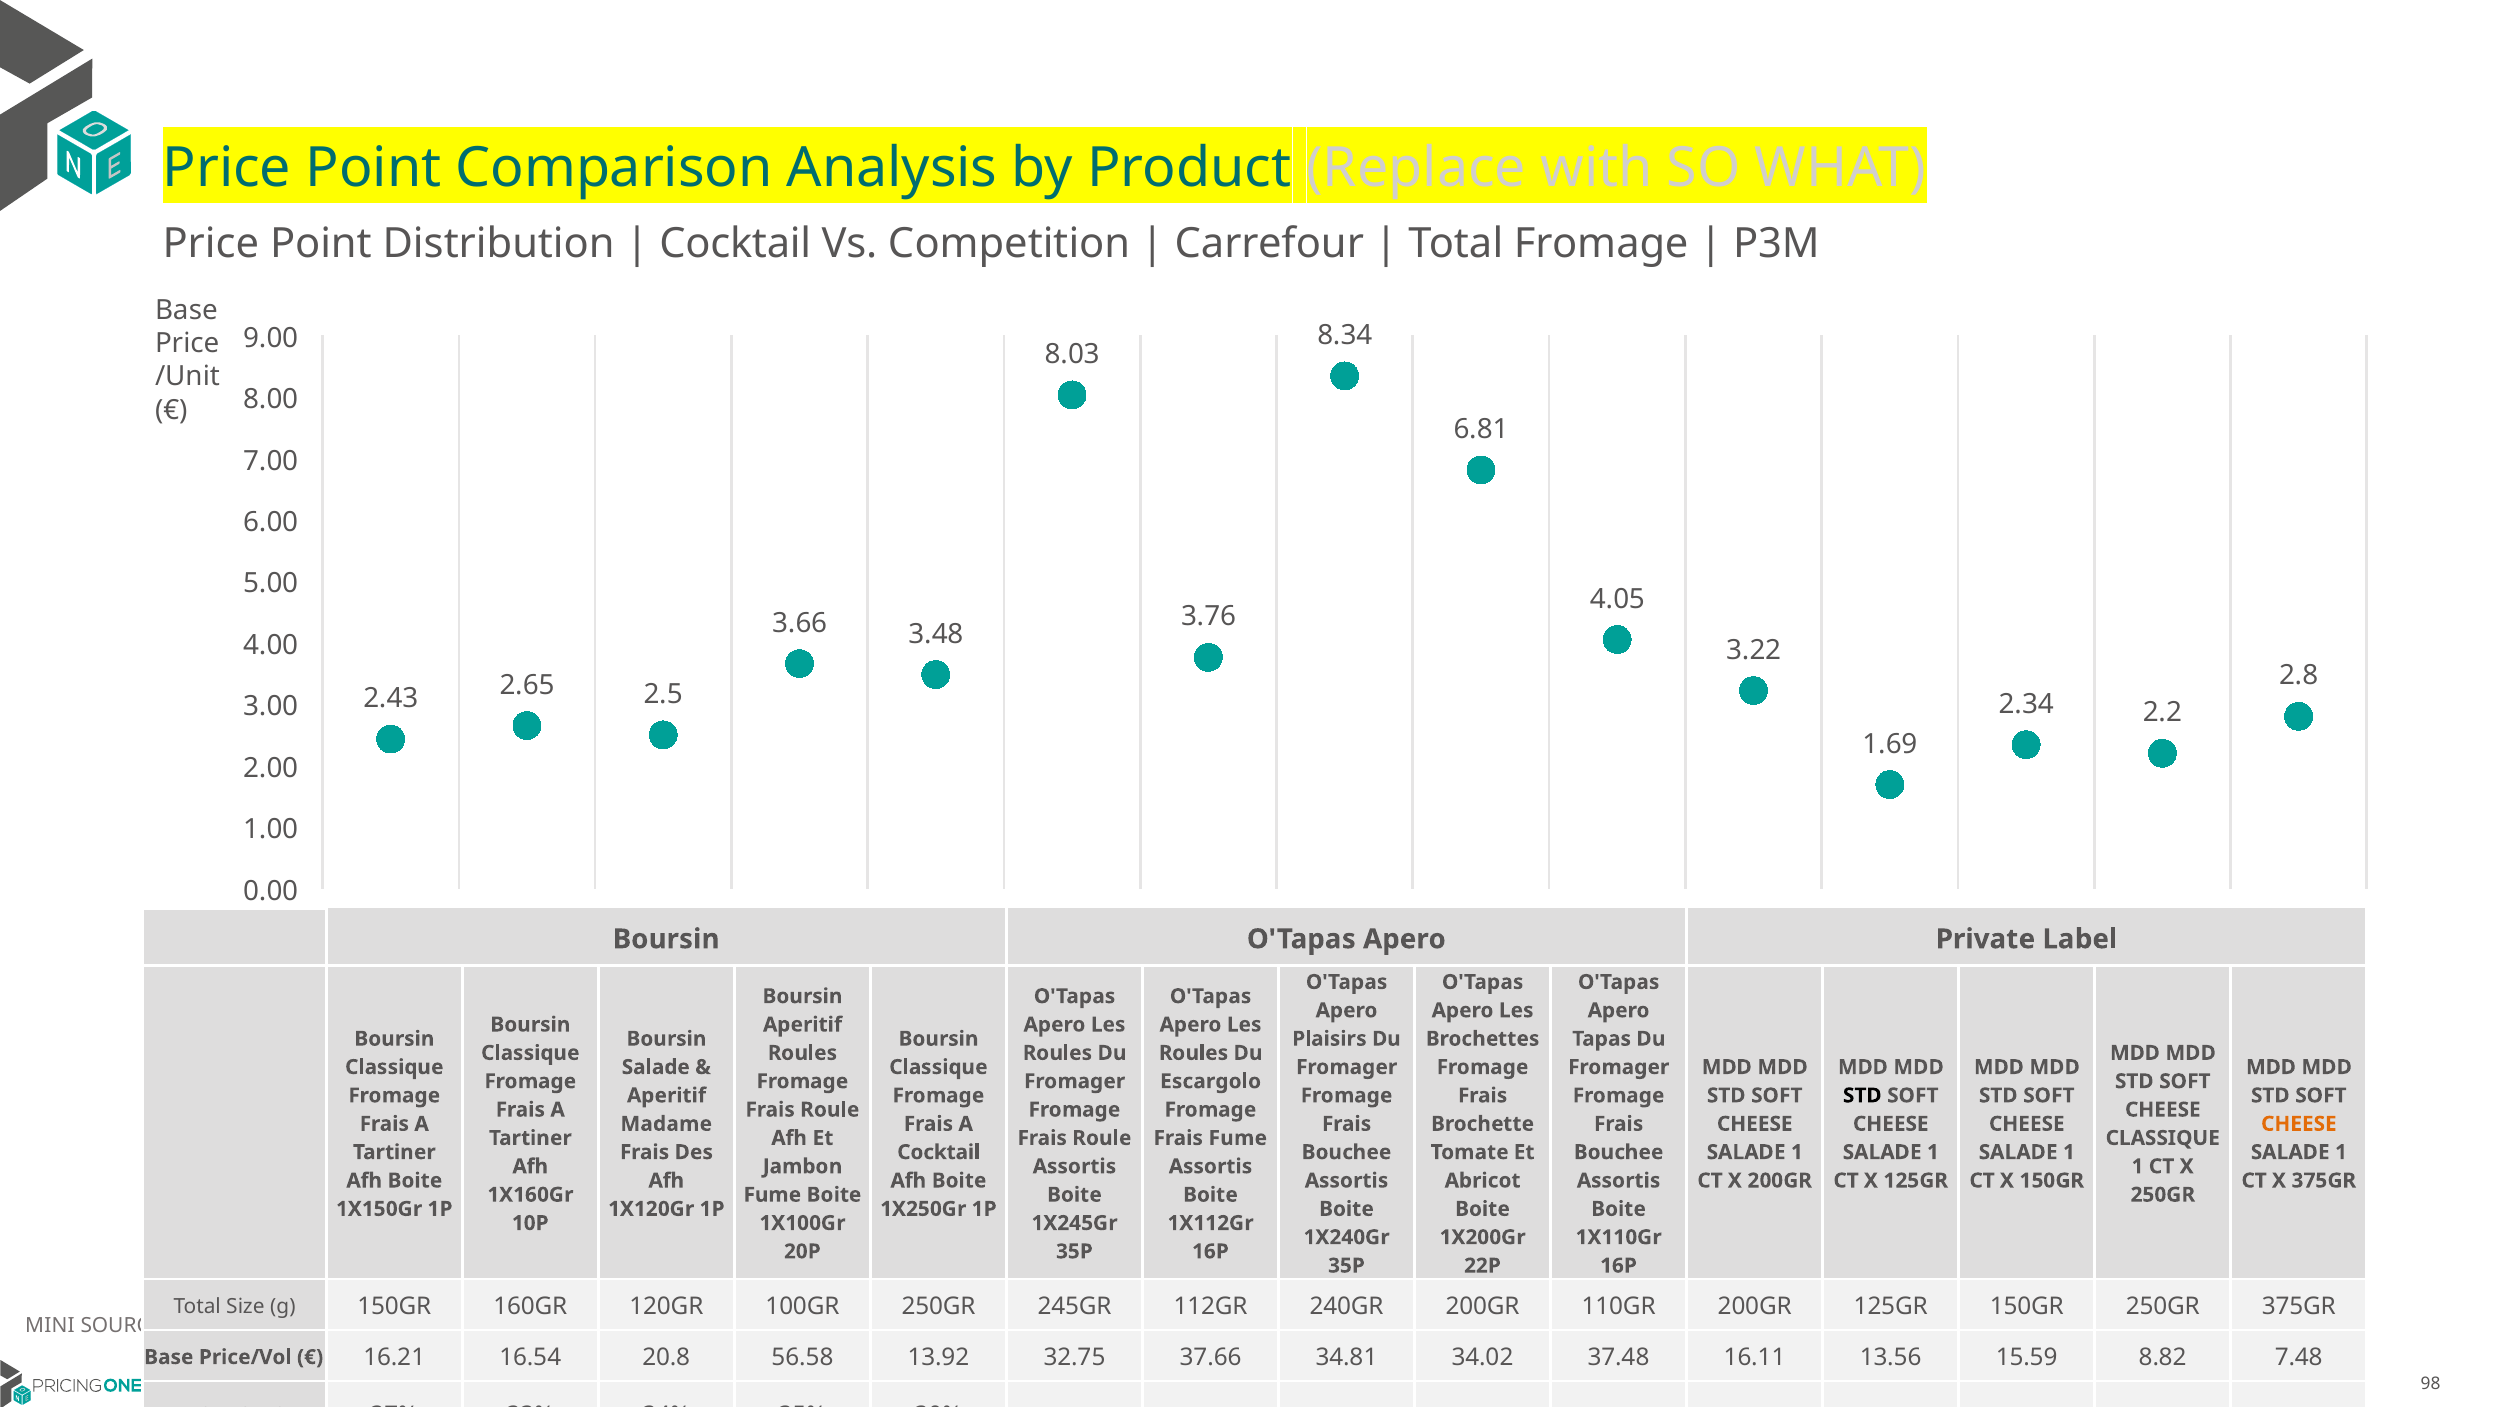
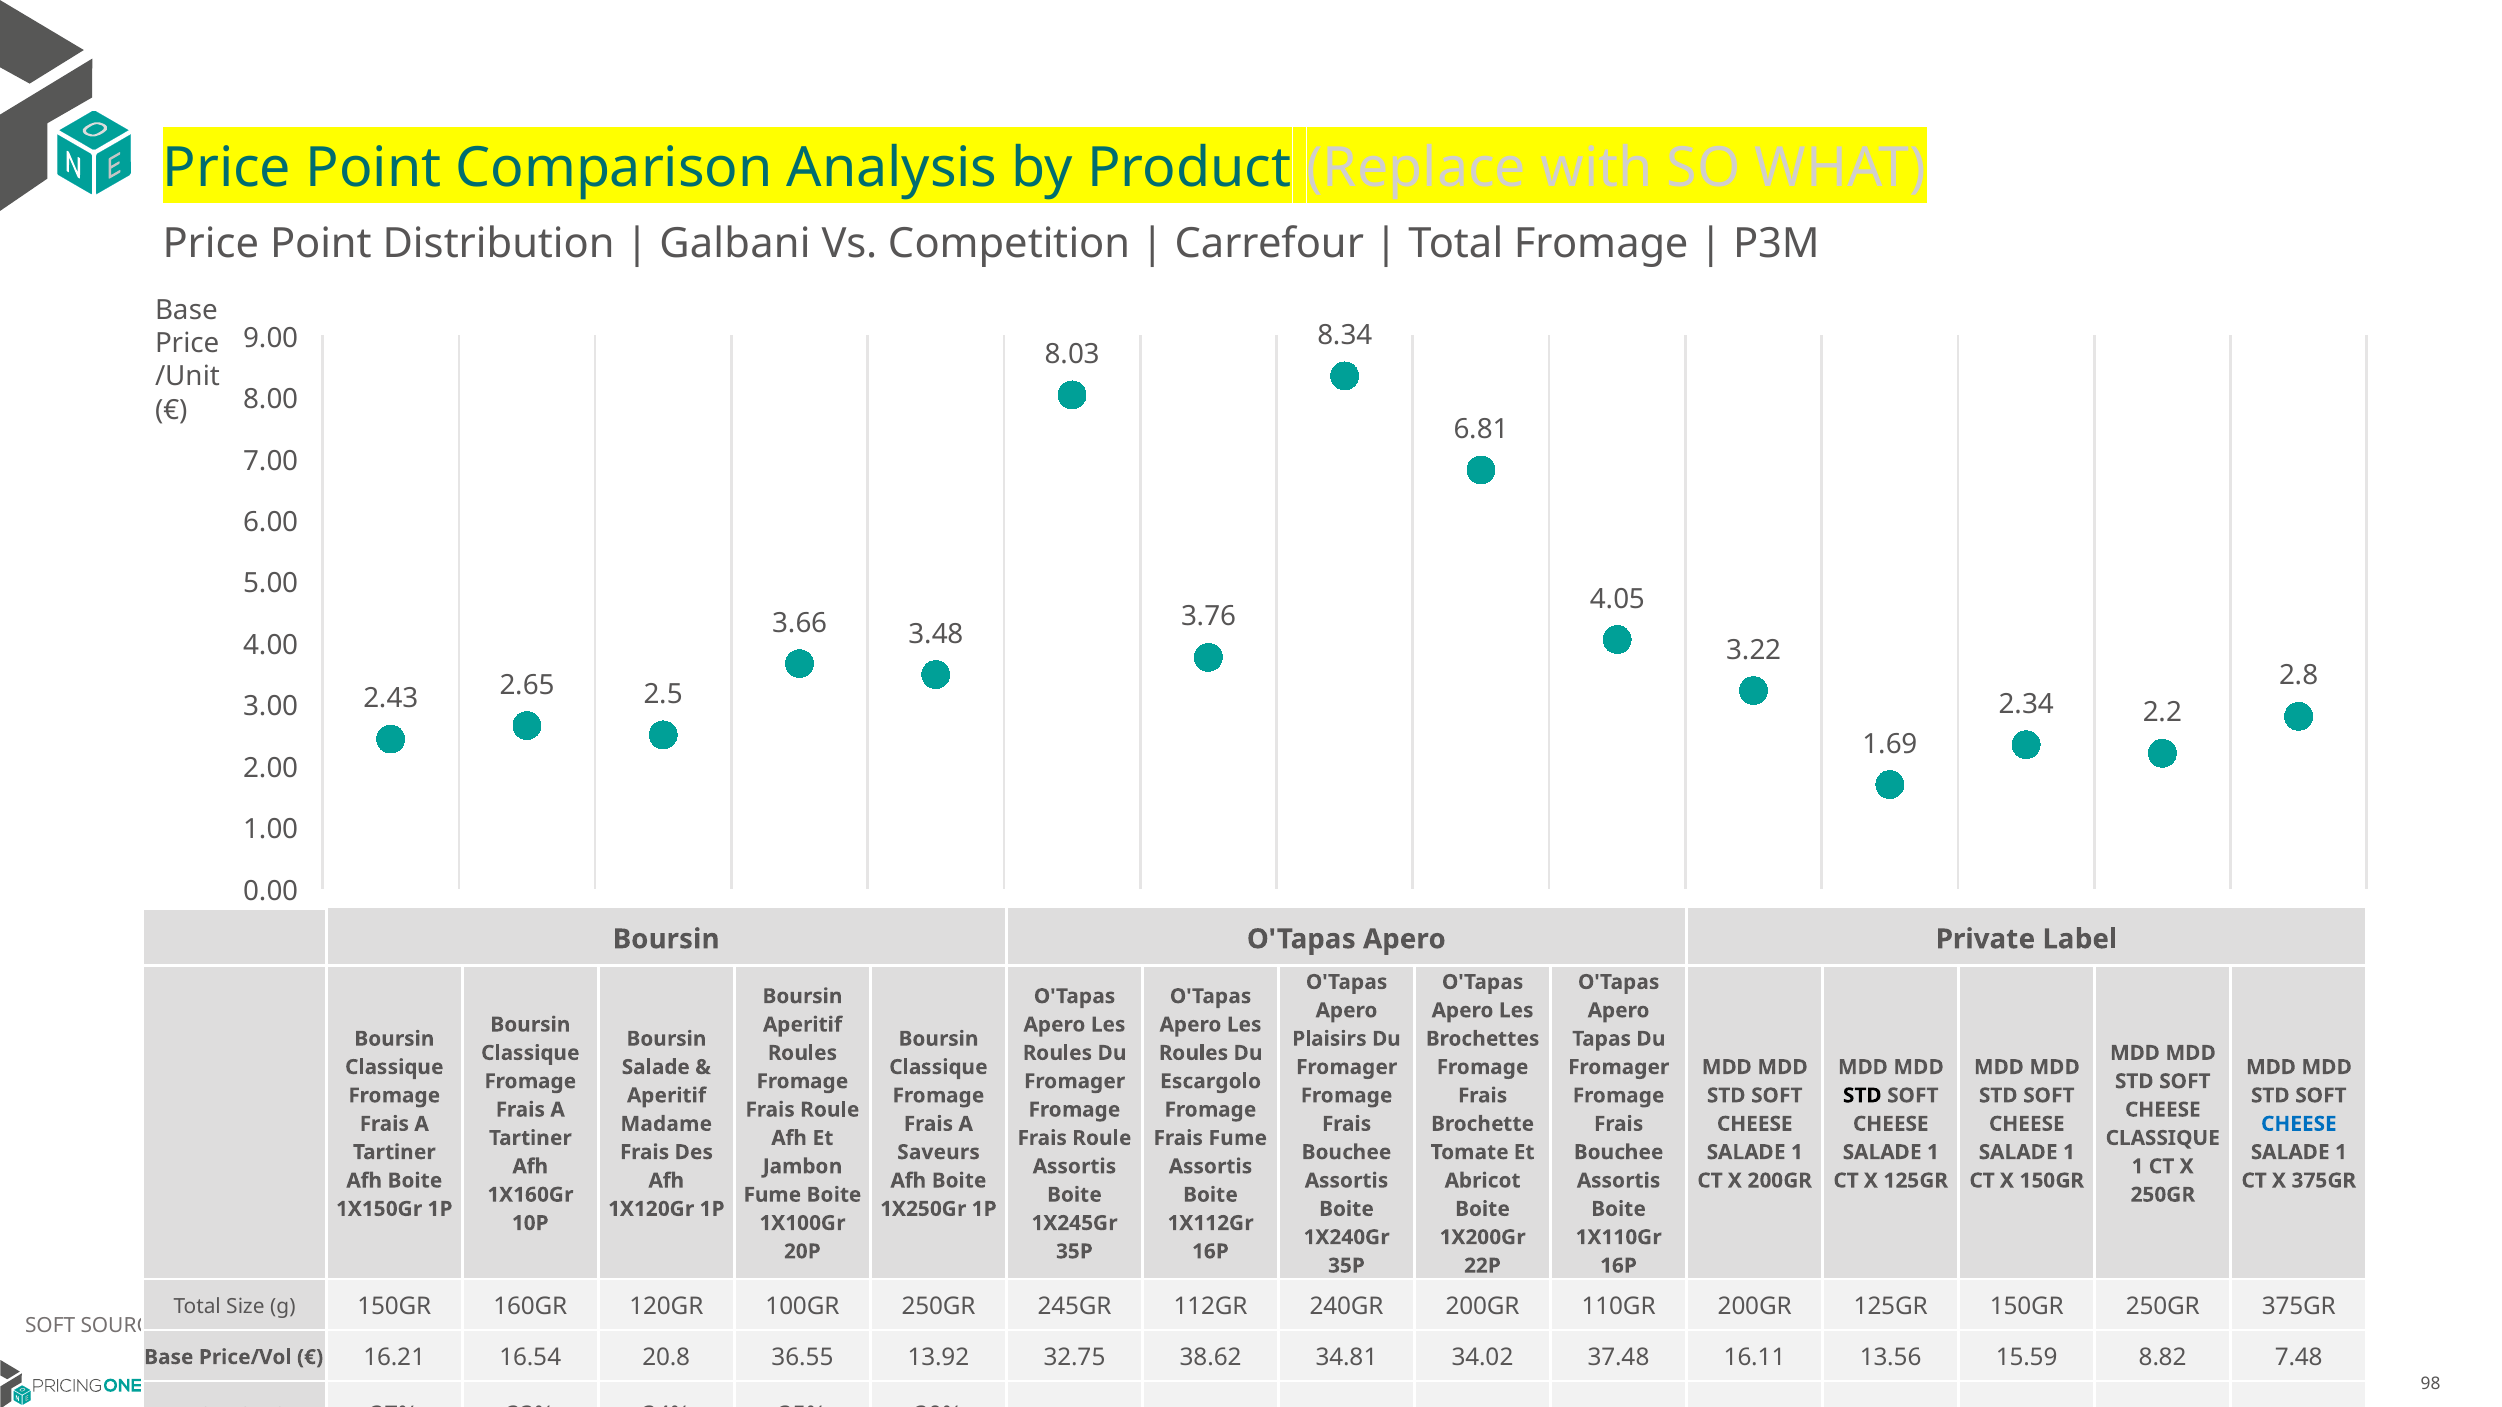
Cocktail: Cocktail -> Galbani (735, 244)
CHEESE colour: orange -> blue (2299, 1124)
Cocktail: Cocktail -> Saveurs (938, 1153)
MINI: MINI -> SOFT (50, 1326)
56.58: 56.58 -> 36.55 (802, 1358)
37.66: 37.66 -> 38.62 (1211, 1358)
